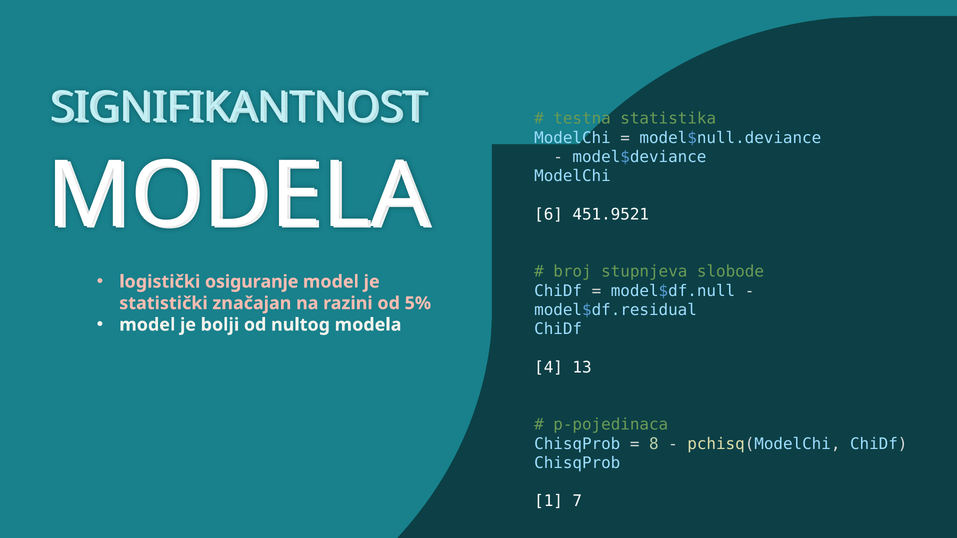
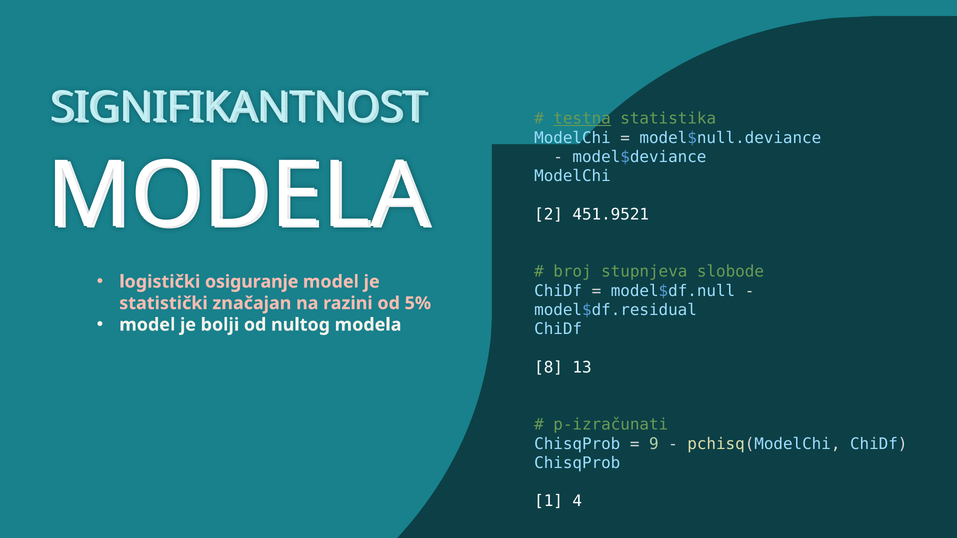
testna underline: none -> present (582, 119)
6: 6 -> 2 (549, 214)
4: 4 -> 8 (549, 367)
p-pojedinaca: p-pojedinaca -> p-izračunati (611, 425)
8: 8 -> 9 (654, 444)
7: 7 -> 4 (577, 501)
